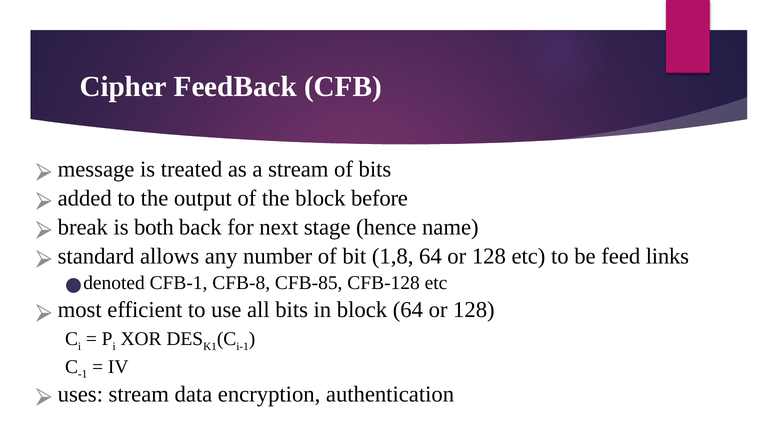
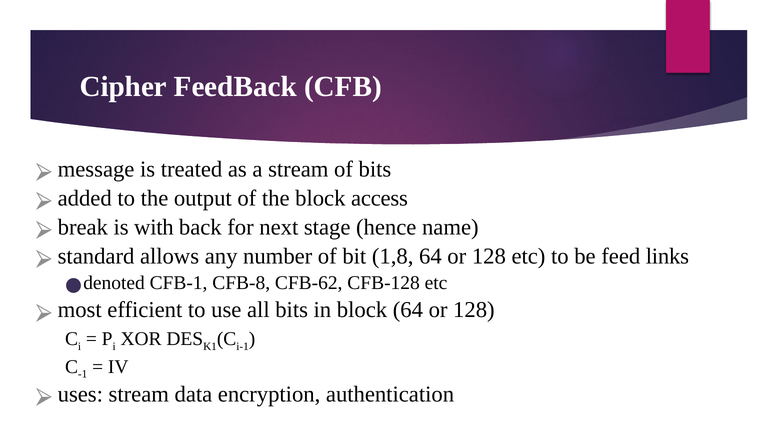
before: before -> access (380, 199)
both: both -> with (154, 228)
CFB-85: CFB-85 -> CFB-62 (309, 283)
